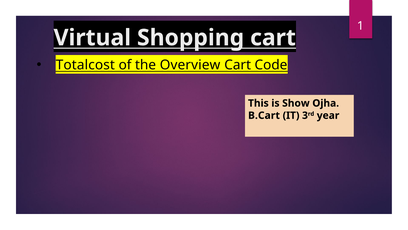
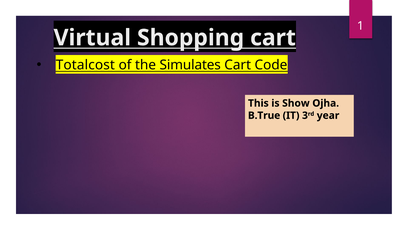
Overview: Overview -> Simulates (190, 65)
B.Cart: B.Cart -> B.True (264, 115)
